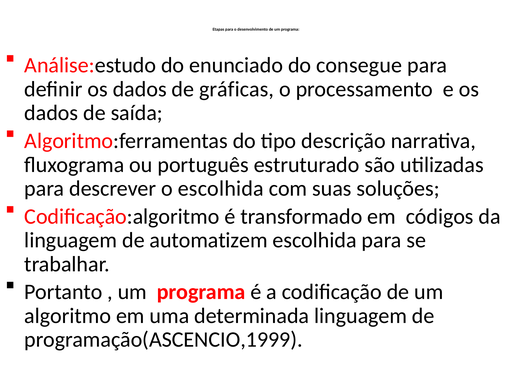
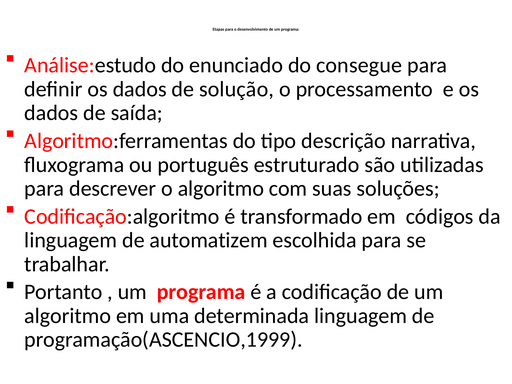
gráficas: gráficas -> solução (237, 89)
o escolhida: escolhida -> algoritmo (221, 189)
